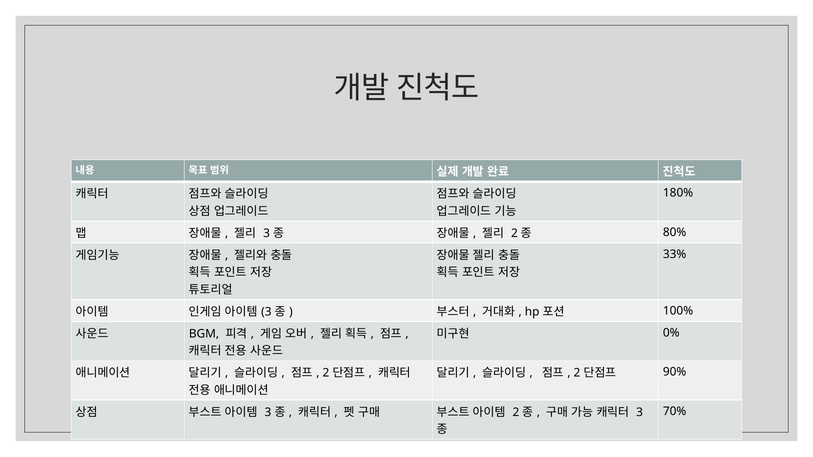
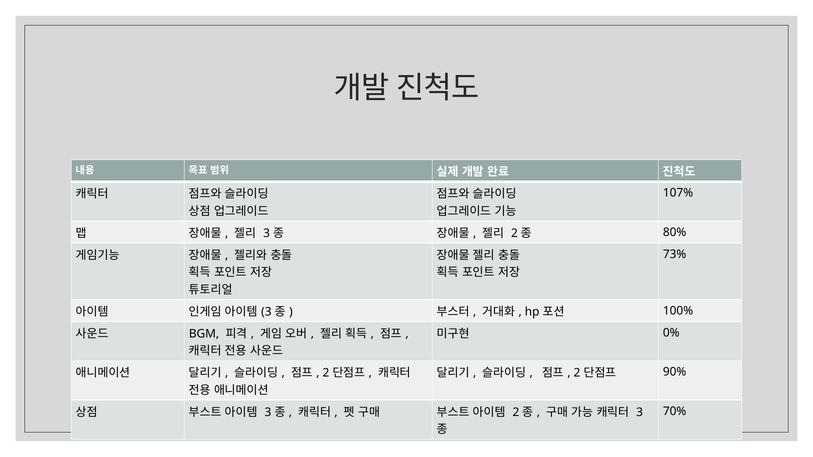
180%: 180% -> 107% (678, 193)
33%: 33% -> 73% (675, 254)
